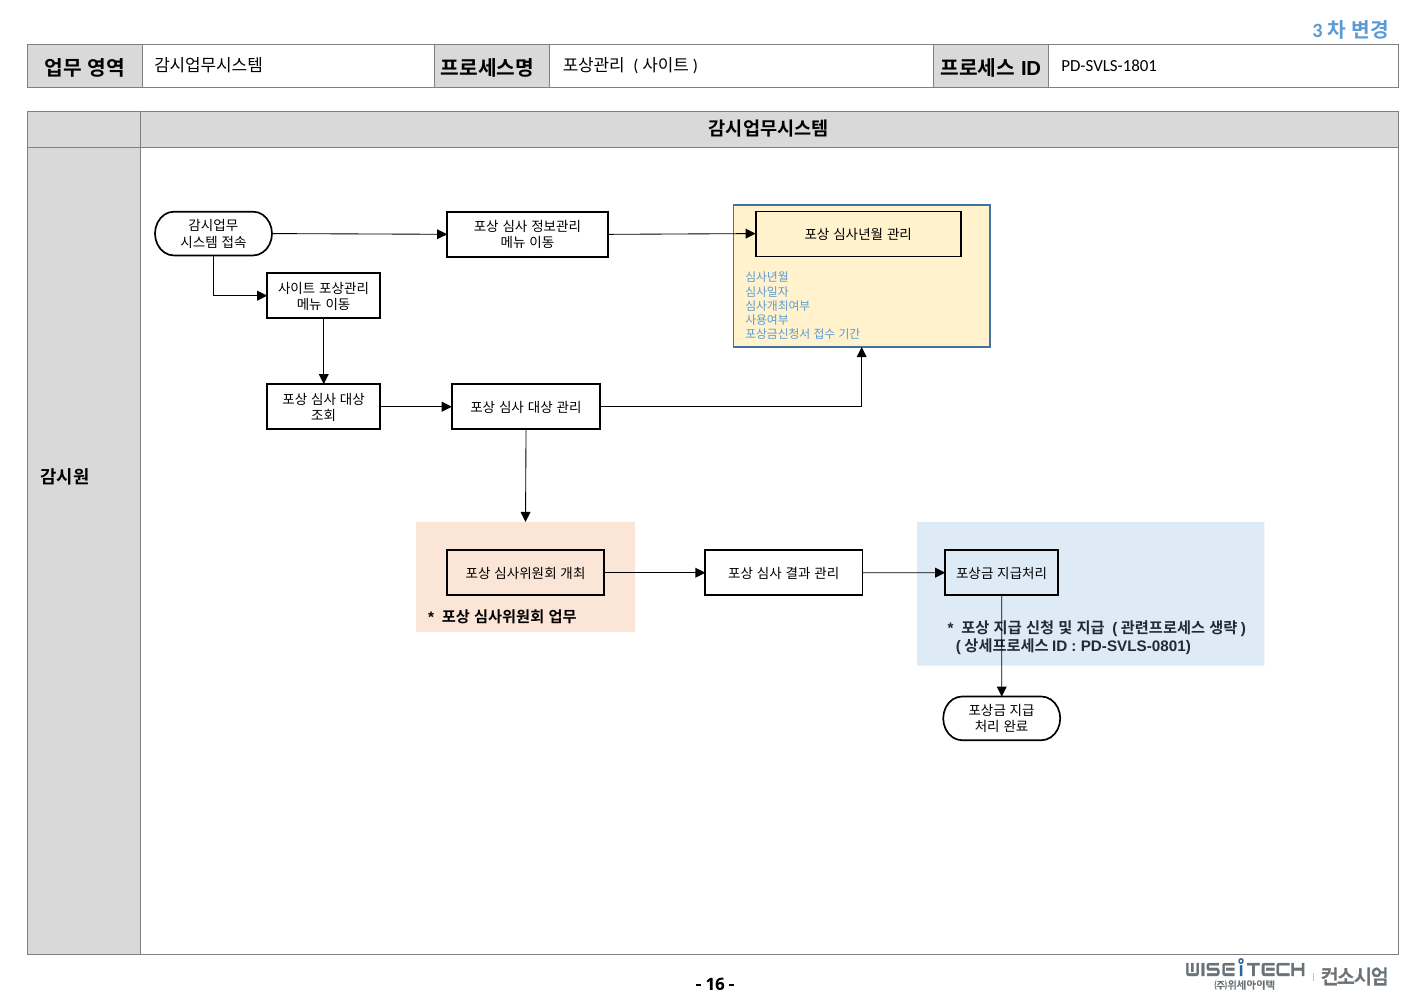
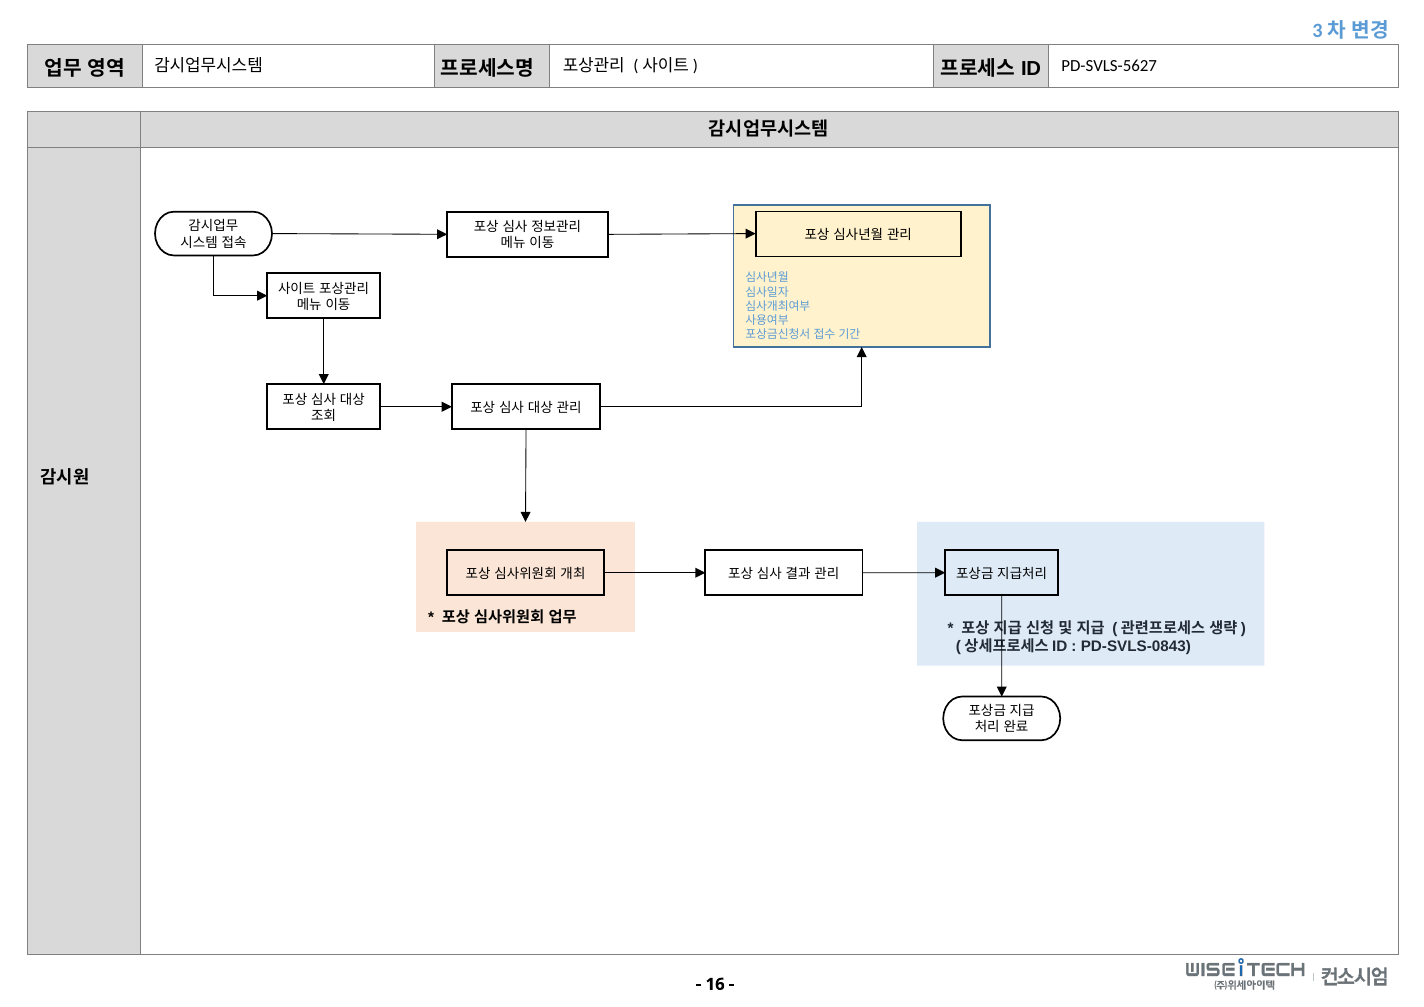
PD-SVLS-1801: PD-SVLS-1801 -> PD-SVLS-5627 (1109, 66)
PD-SVLS-0801: PD-SVLS-0801 -> PD-SVLS-0843 (1136, 647)
